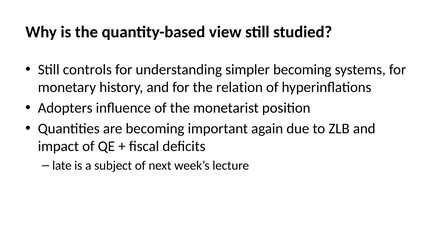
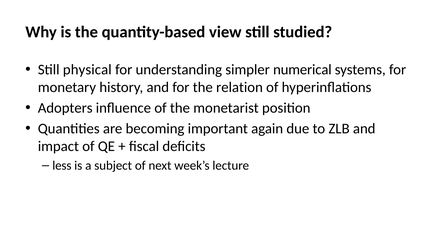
controls: controls -> physical (87, 70)
simpler becoming: becoming -> numerical (302, 70)
late: late -> less (62, 165)
